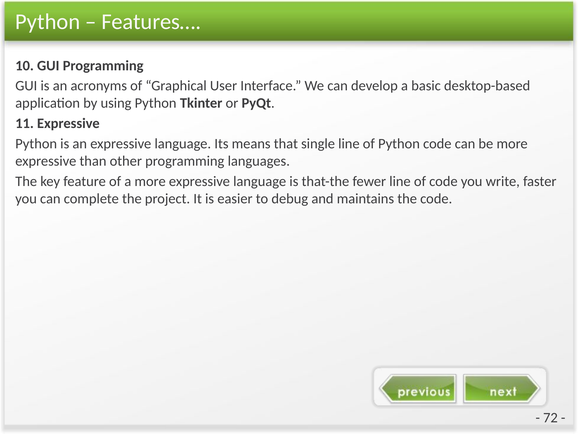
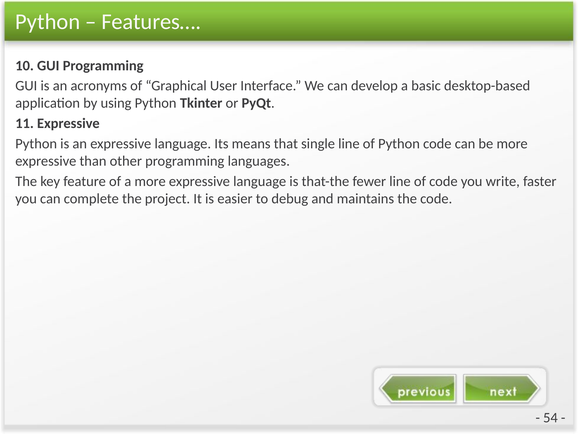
72: 72 -> 54 (550, 417)
